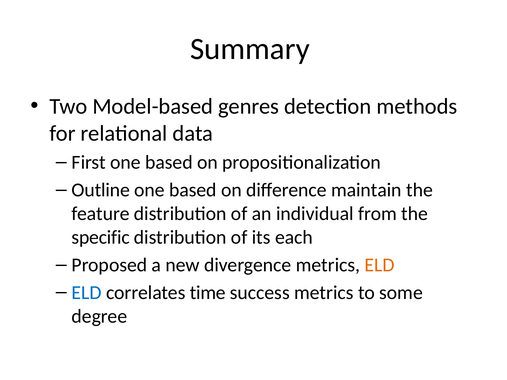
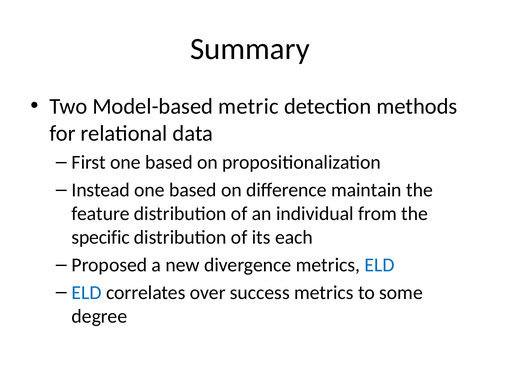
genres: genres -> metric (248, 106)
Outline: Outline -> Instead (101, 190)
ELD colour: orange -> blue (380, 265)
time: time -> over (208, 293)
